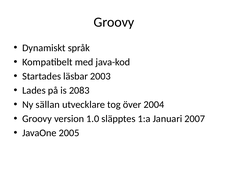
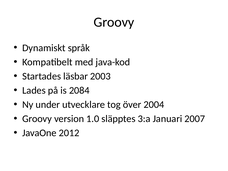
2083: 2083 -> 2084 (79, 90)
sällan: sällan -> under (48, 105)
1:a: 1:a -> 3:a (144, 119)
2005: 2005 -> 2012 (69, 133)
